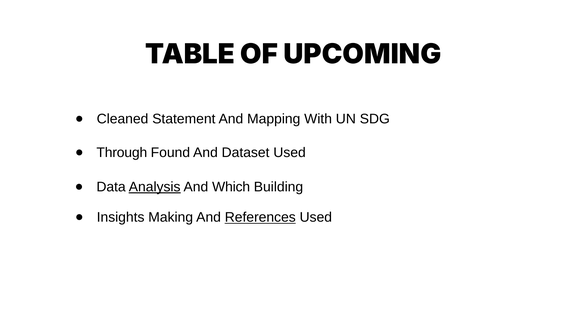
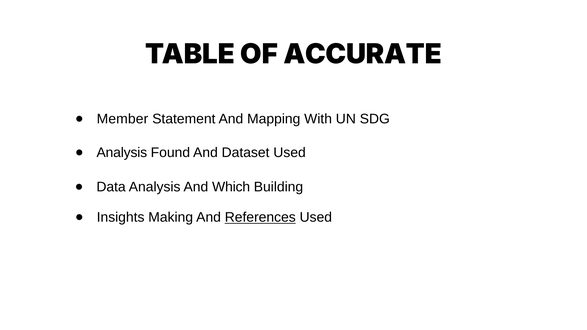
UPCOMING: UPCOMING -> ACCURATE (363, 54)
Cleaned: Cleaned -> Member (122, 119)
Through: Through -> Analysis (122, 153)
Analysis underline: present -> none (155, 187)
